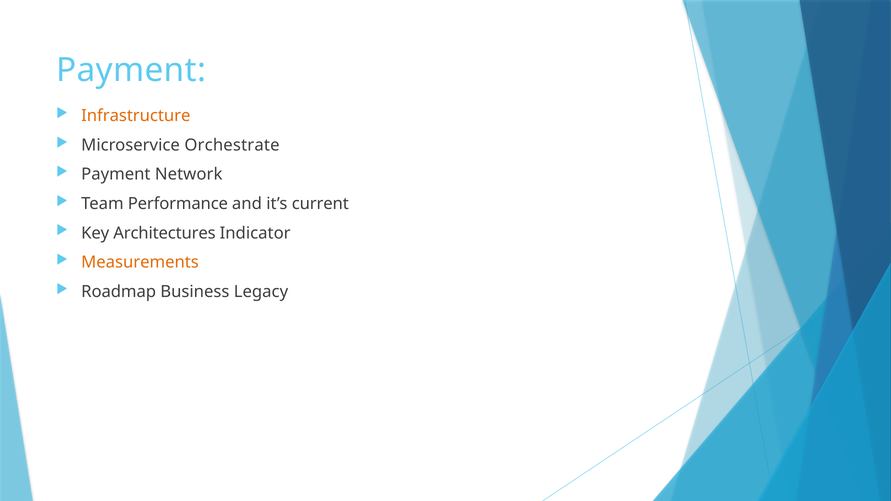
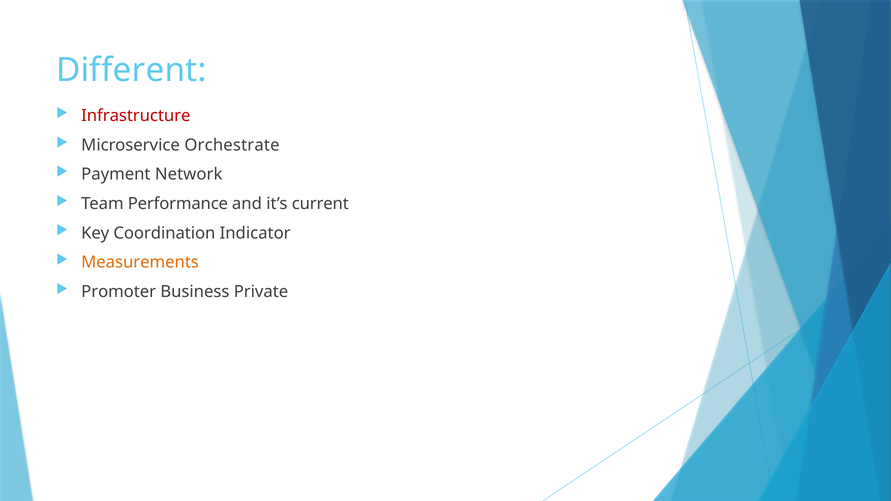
Payment: Payment -> Different (131, 70)
Infrastructure colour: orange -> red (136, 116)
Architectures: Architectures -> Coordination (164, 233)
Roadmap: Roadmap -> Promoter (119, 292)
Legacy: Legacy -> Private (261, 292)
